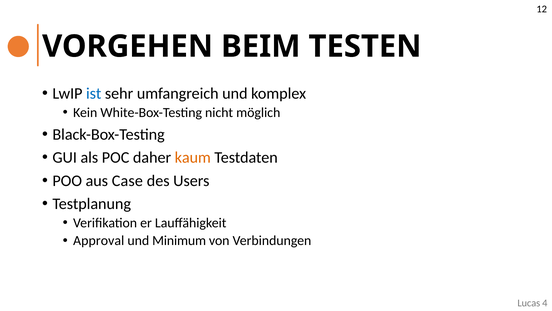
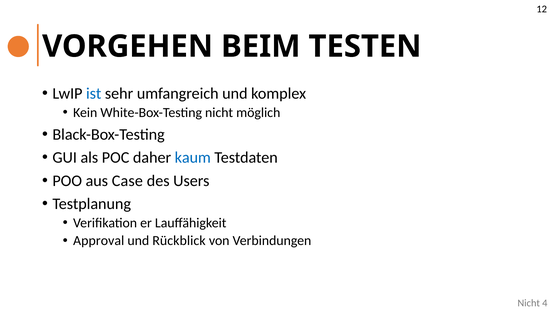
kaum colour: orange -> blue (193, 157)
Minimum: Minimum -> Rückblick (179, 240)
Lucas: Lucas -> Nicht (529, 303)
